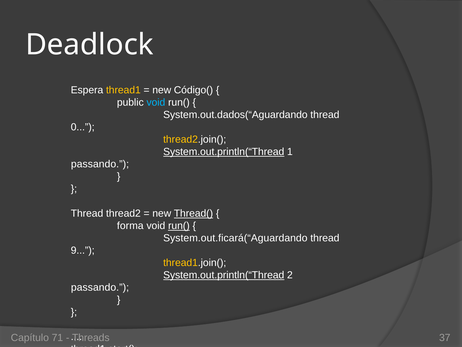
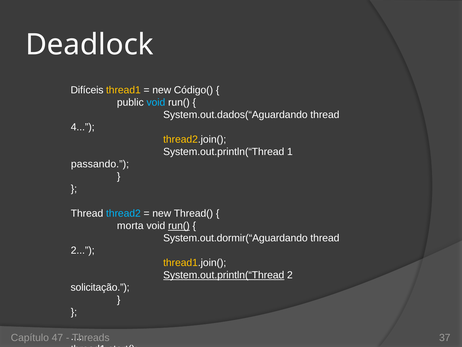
Espera: Espera -> Difíceis (87, 90)
0: 0 -> 4 (83, 127)
System.out.println(“Thread underline: present -> none (224, 152)
thread2 colour: white -> light blue (123, 213)
Thread( underline: present -> none (193, 213)
forma: forma -> morta (130, 225)
System.out.ficará(“Aguardando: System.out.ficará(“Aguardando -> System.out.dormir(“Aguardando (235, 238)
9: 9 -> 2 (83, 250)
passando: passando -> solicitação (100, 287)
71: 71 -> 47 (57, 337)
